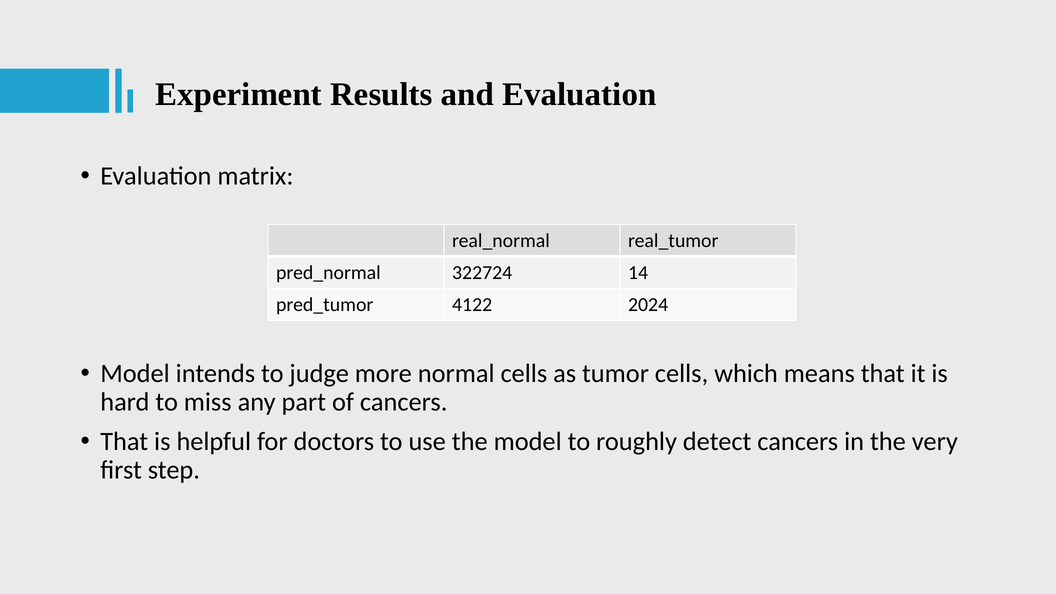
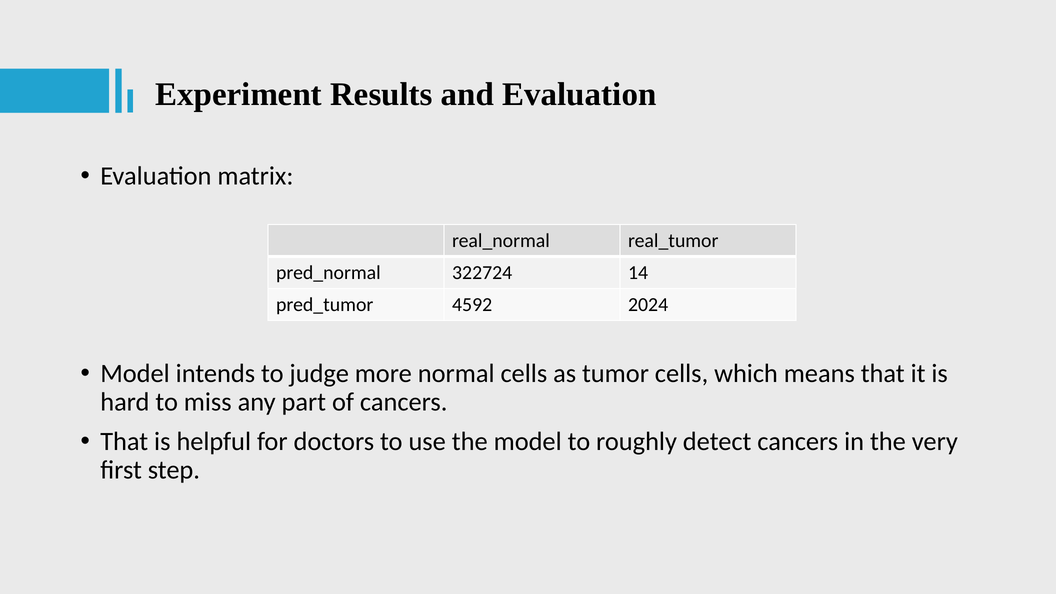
4122: 4122 -> 4592 (472, 305)
